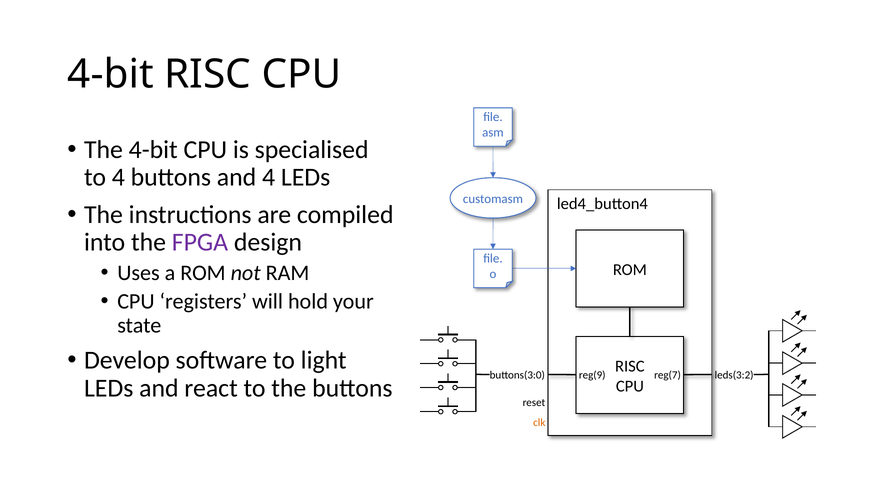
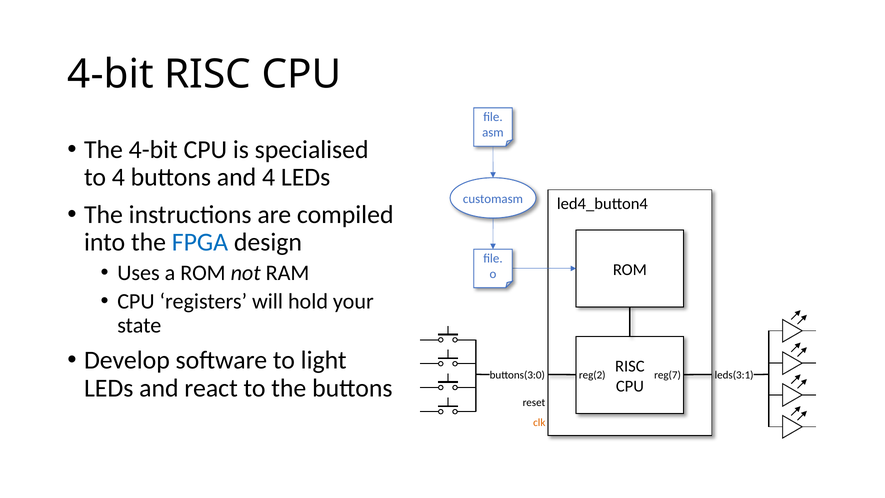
FPGA colour: purple -> blue (200, 242)
leds(3:2: leds(3:2 -> leds(3:1 (734, 375)
reg(9: reg(9 -> reg(2 (592, 375)
